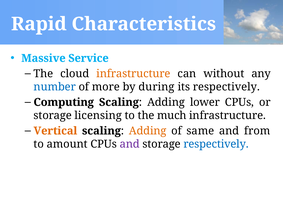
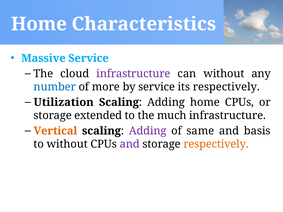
Rapid: Rapid -> Home (39, 24)
infrastructure colour: orange -> purple (133, 74)
by during: during -> service (157, 87)
Computing: Computing -> Utilization (64, 102)
Adding lower: lower -> home (205, 102)
licensing: licensing -> extended (98, 116)
Adding colour: orange -> purple (148, 131)
from: from -> basis (257, 131)
to amount: amount -> without (67, 144)
respectively colour: blue -> orange (216, 144)
